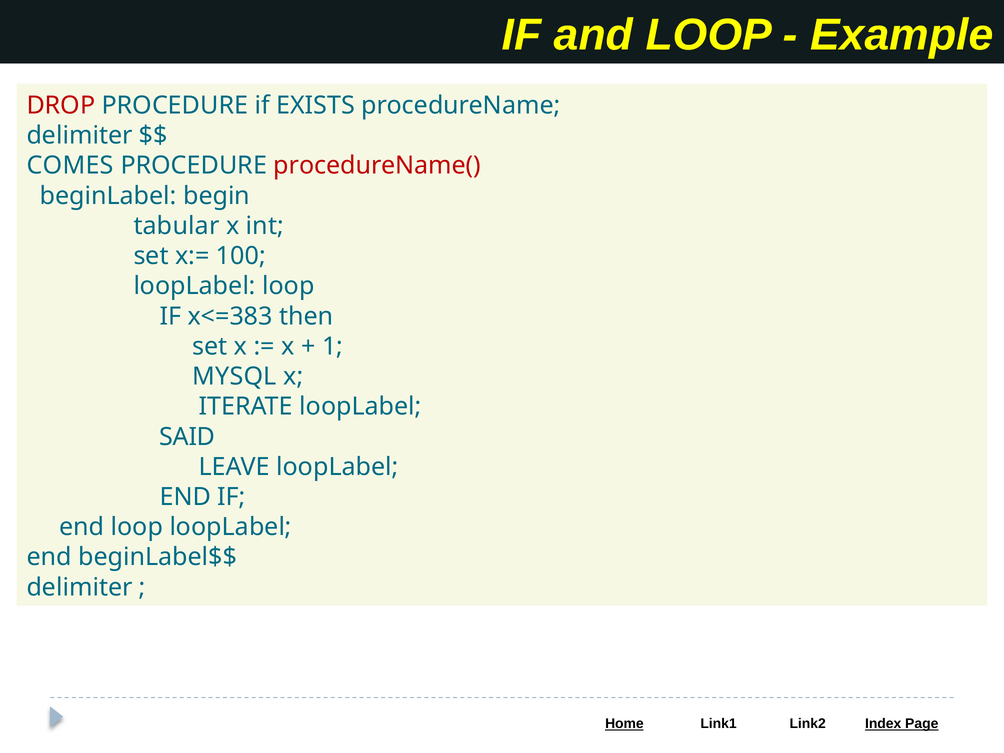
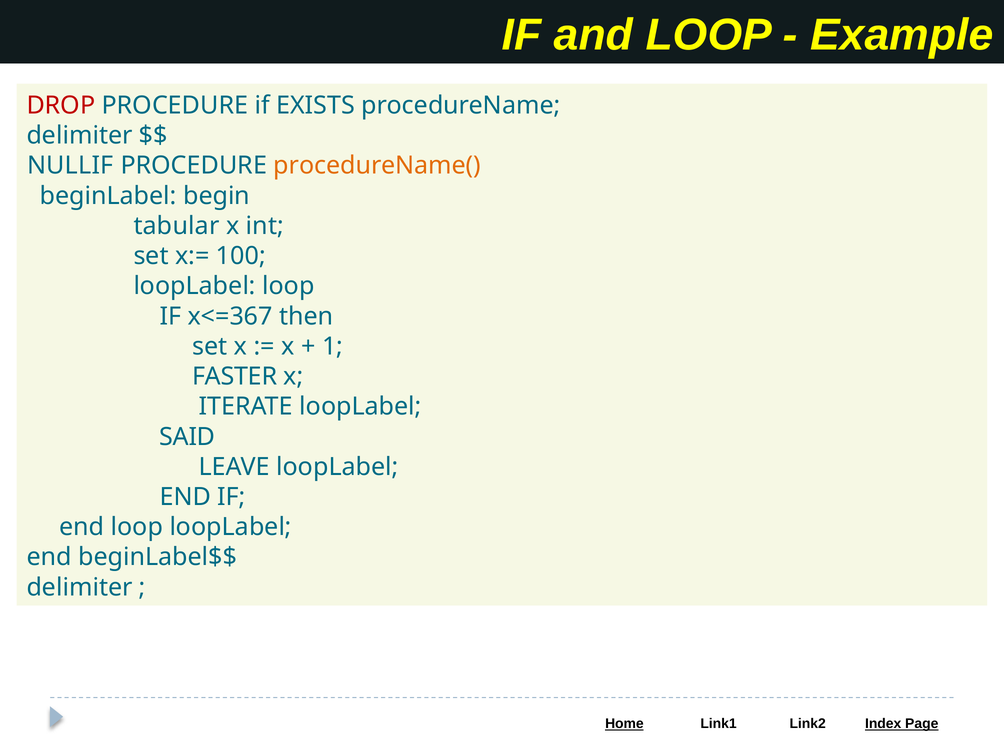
COMES: COMES -> NULLIF (70, 166)
procedureName( colour: red -> orange (377, 166)
x<=383: x<=383 -> x<=367 (230, 316)
MYSQL: MYSQL -> FASTER (235, 376)
